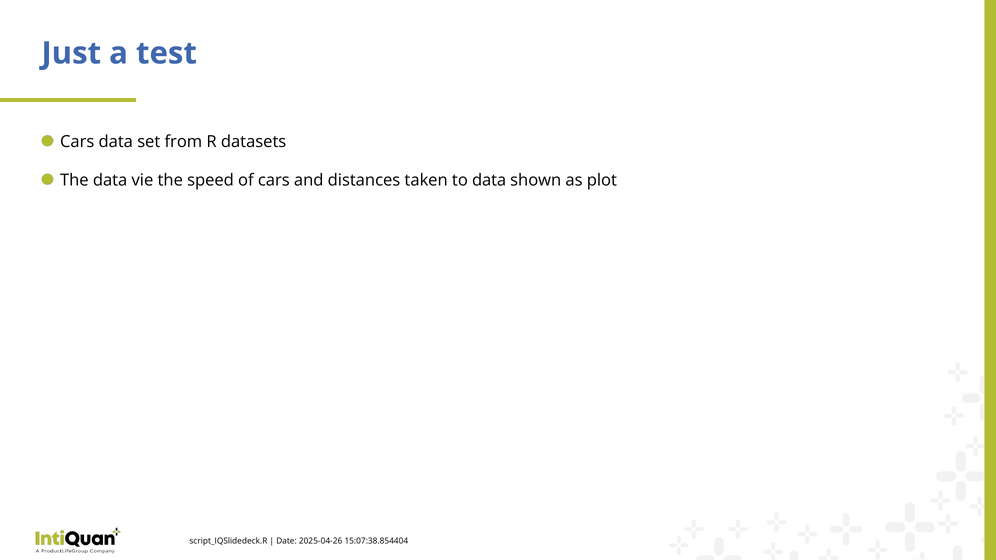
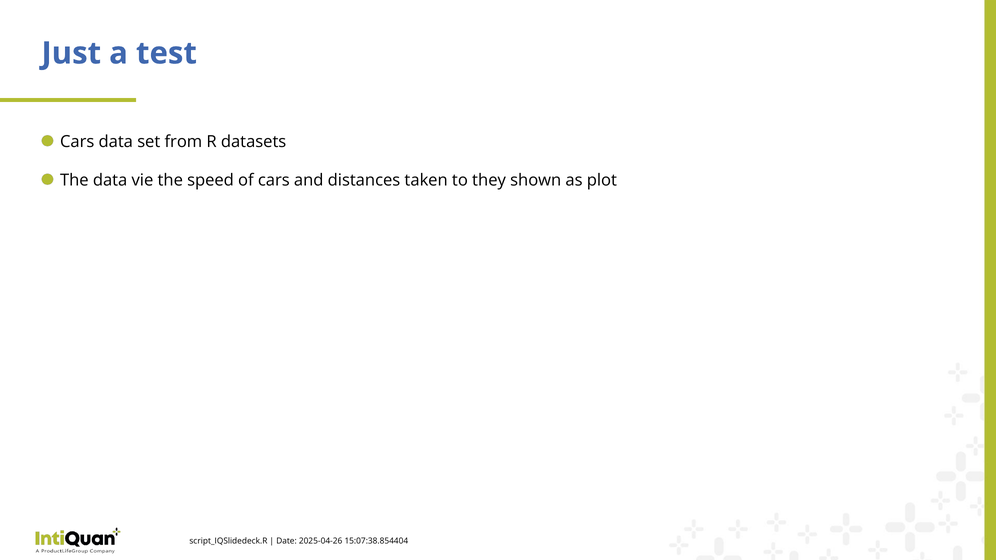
to data: data -> they (489, 180)
